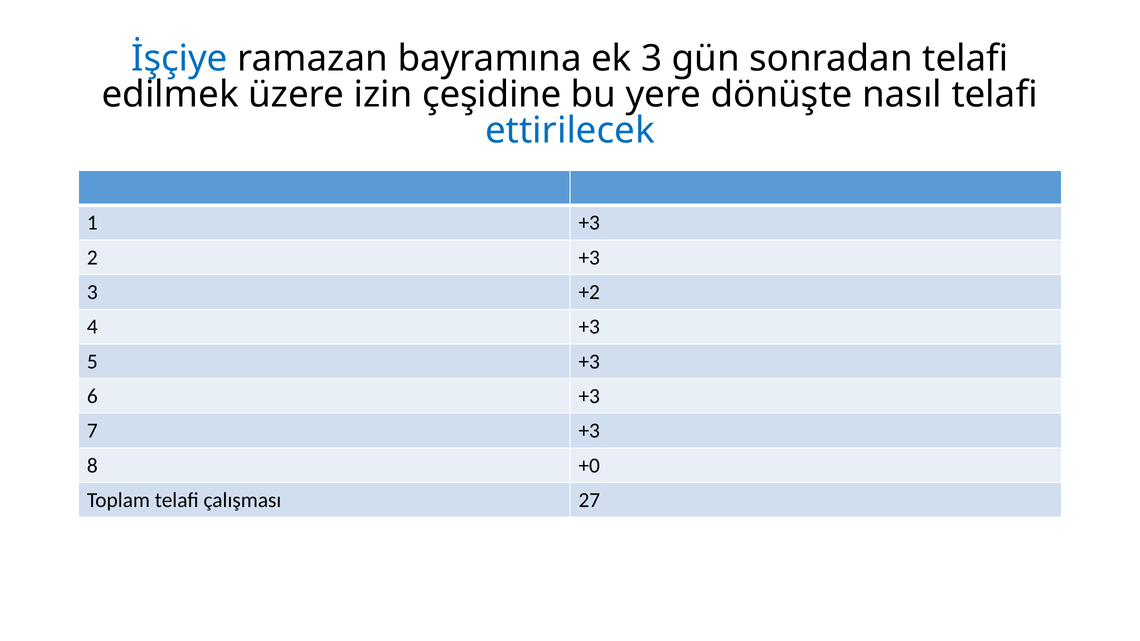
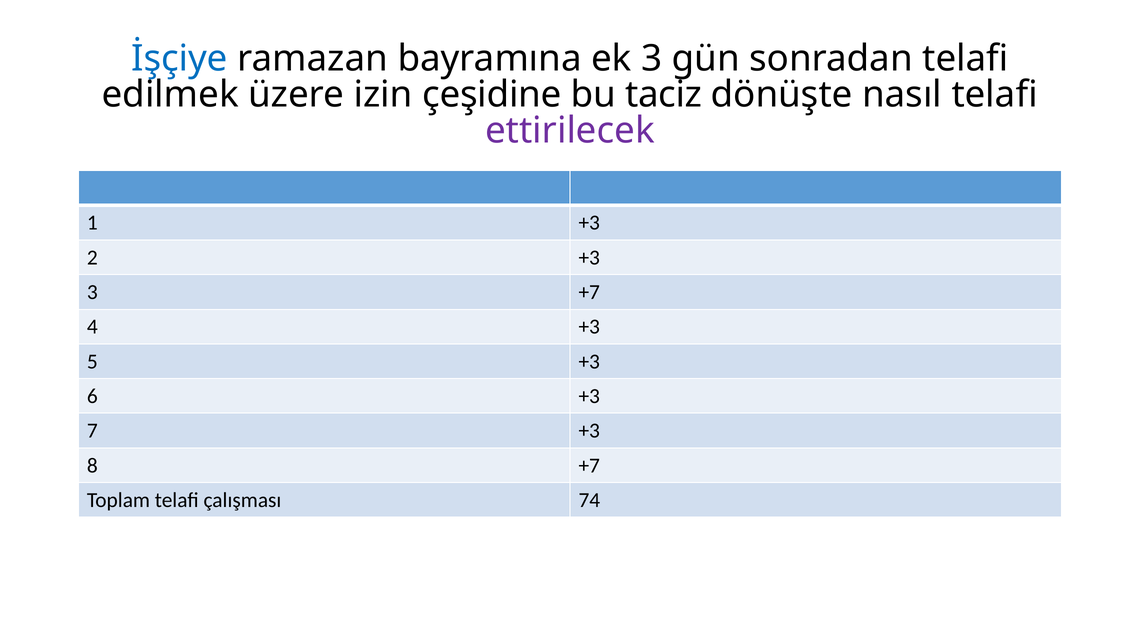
yere: yere -> taciz (664, 95)
ettirilecek colour: blue -> purple (570, 131)
3 +2: +2 -> +7 (589, 292)
8 +0: +0 -> +7 (589, 466)
27: 27 -> 74 (589, 500)
